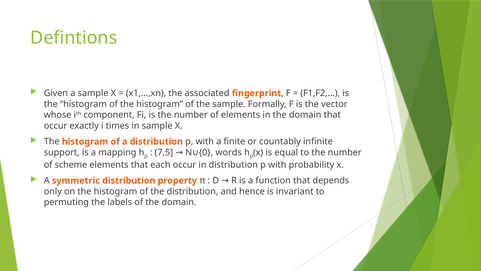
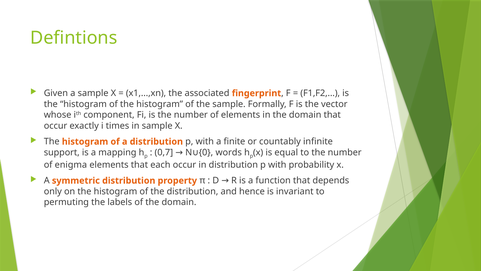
7,5: 7,5 -> 0,7 (164, 152)
scheme: scheme -> enigma (71, 165)
